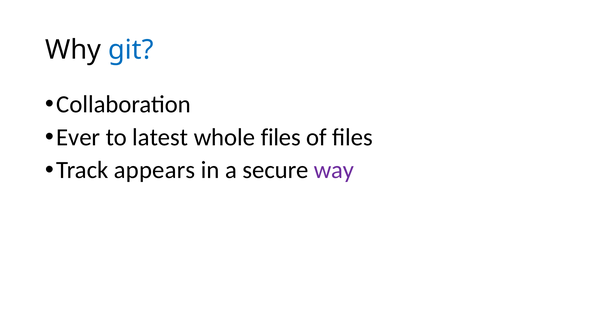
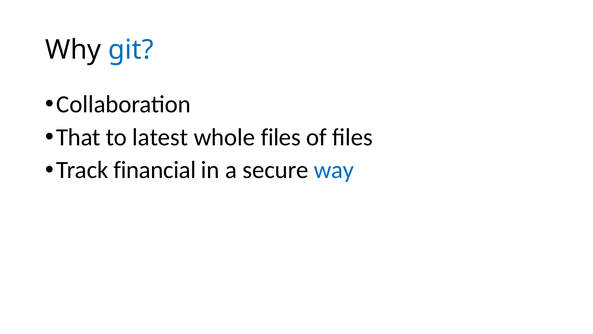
Ever: Ever -> That (78, 137)
appears: appears -> financial (155, 170)
way colour: purple -> blue (334, 170)
